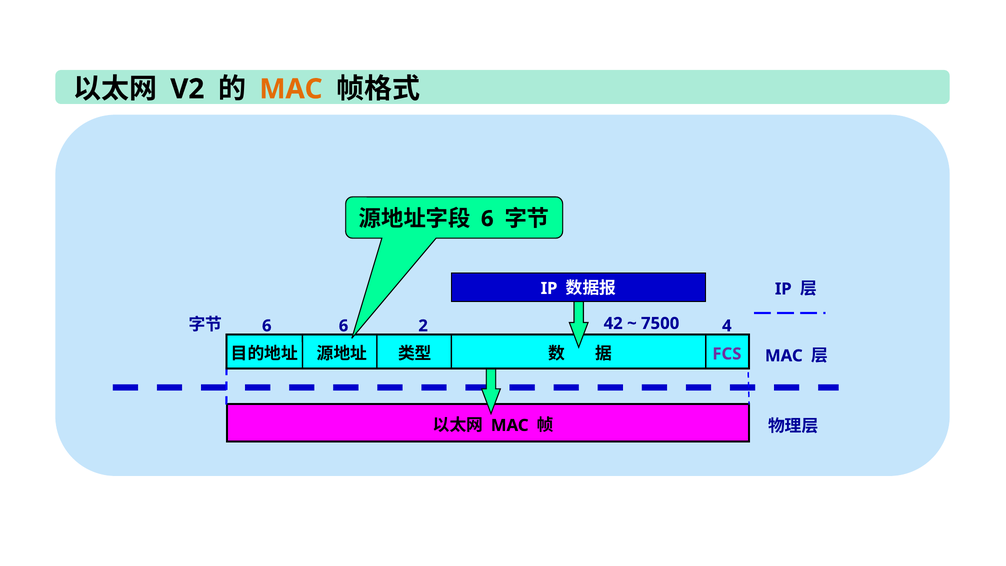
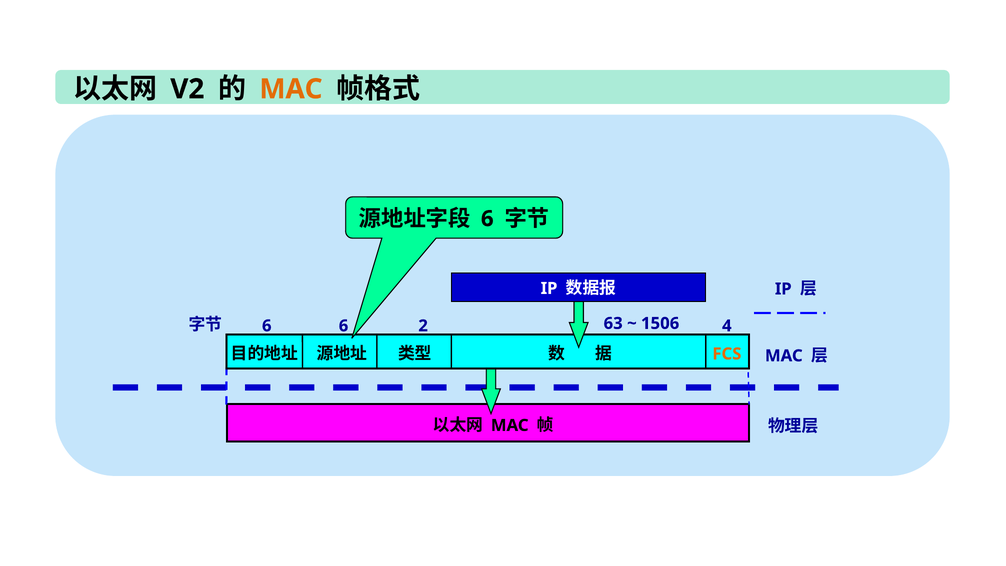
42: 42 -> 63 (613, 323)
7500: 7500 -> 1506 (660, 323)
FCS colour: purple -> orange (727, 354)
